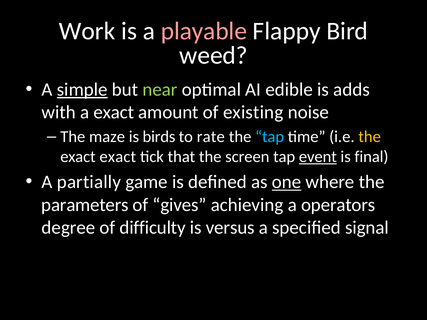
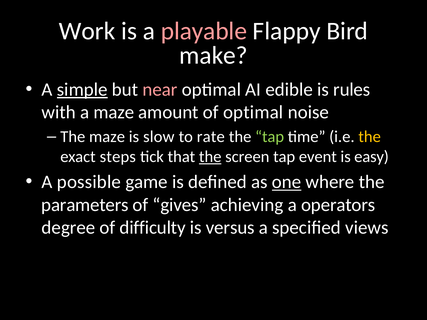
weed: weed -> make (213, 56)
near colour: light green -> pink (160, 90)
adds: adds -> rules (352, 90)
a exact: exact -> maze (114, 112)
of existing: existing -> optimal (253, 112)
birds: birds -> slow (159, 137)
tap colour: light blue -> light green (270, 137)
exact exact: exact -> steps (118, 157)
the underline: none -> present (210, 157)
event underline: present -> none (318, 157)
final: final -> easy (372, 157)
partially: partially -> possible (89, 182)
signal: signal -> views (367, 228)
